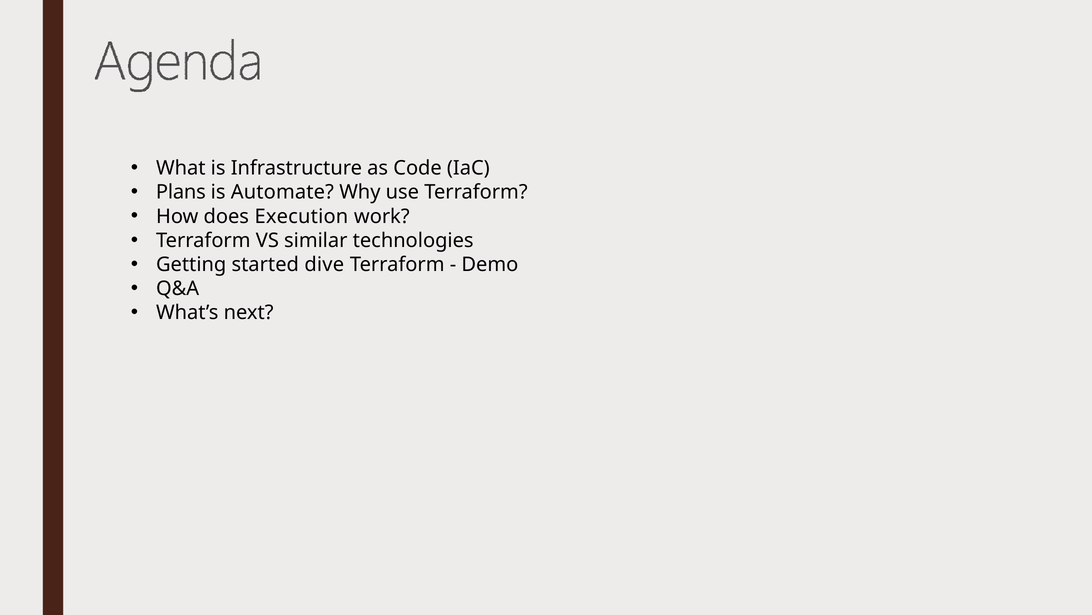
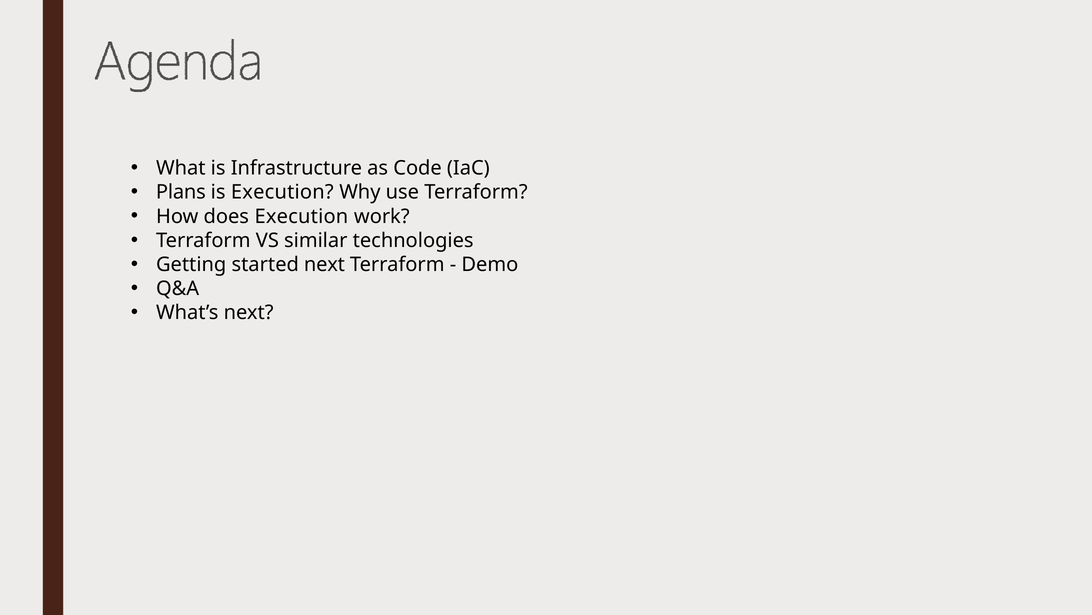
is Automate: Automate -> Execution (282, 192)
started dive: dive -> next (324, 264)
